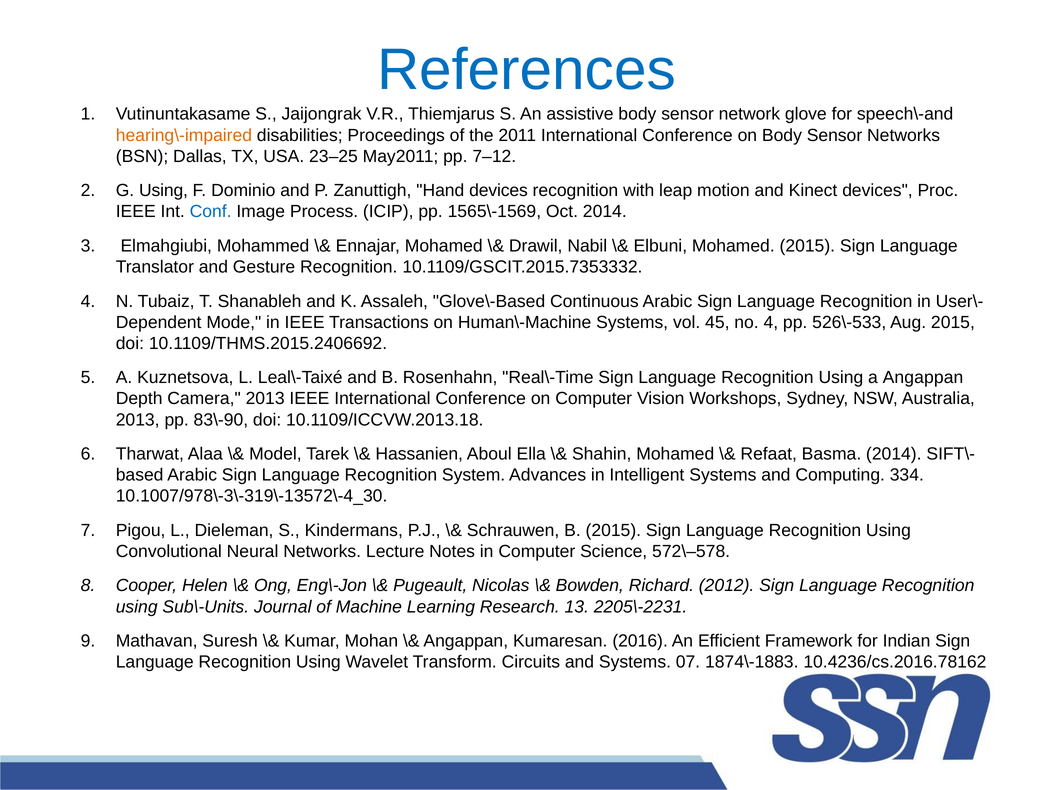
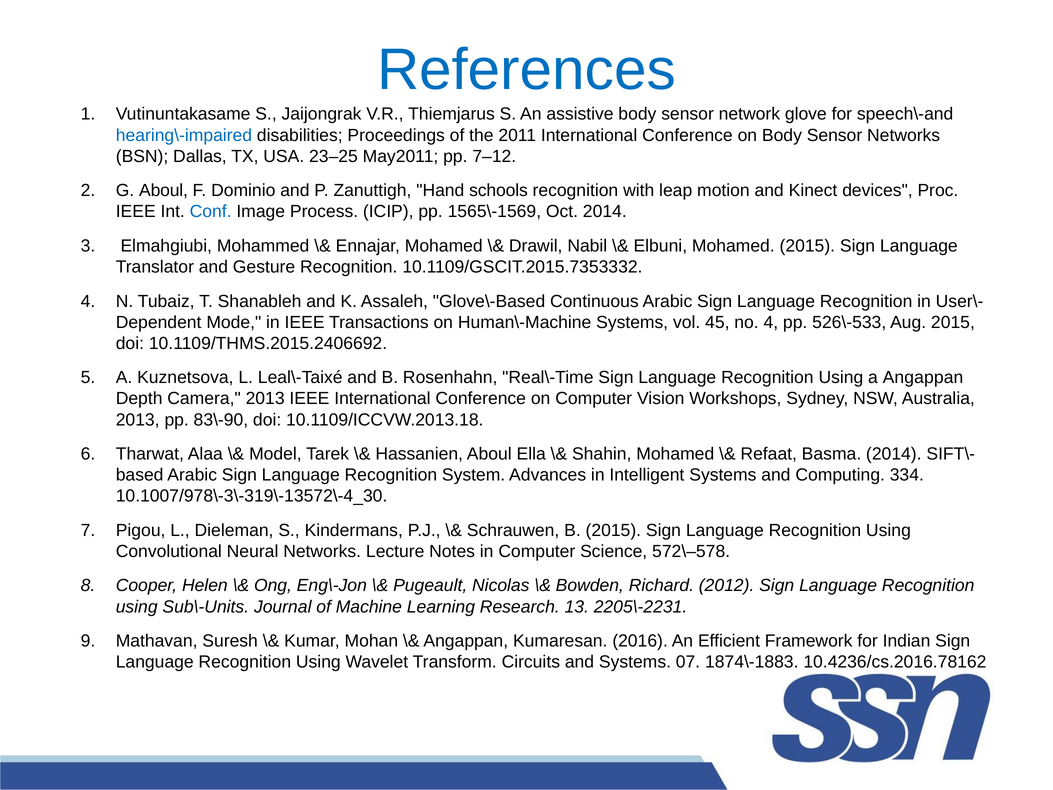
hearing\-impaired colour: orange -> blue (184, 135)
G Using: Using -> Aboul (164, 191)
Hand devices: devices -> schools (498, 191)
